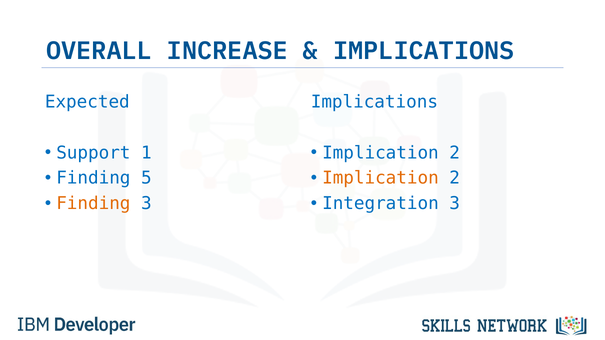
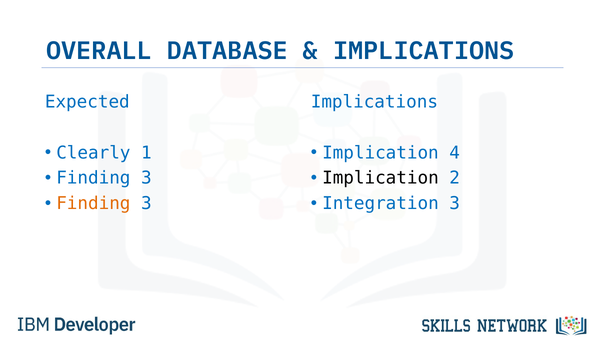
INCREASE: INCREASE -> DATABASE (227, 51)
Support: Support -> Clearly (93, 153)
2: 2 -> 4 (455, 153)
5: 5 -> 3 (146, 178)
Implication colour: orange -> black (380, 178)
